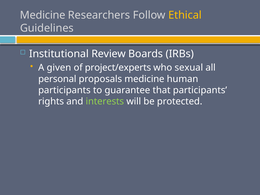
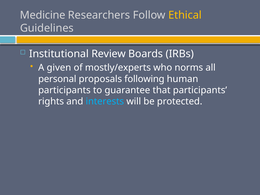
project/experts: project/experts -> mostly/experts (118, 68)
sexual: sexual -> norms (189, 68)
proposals medicine: medicine -> following (144, 79)
interests colour: light green -> light blue (105, 101)
